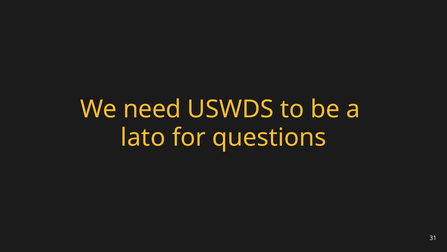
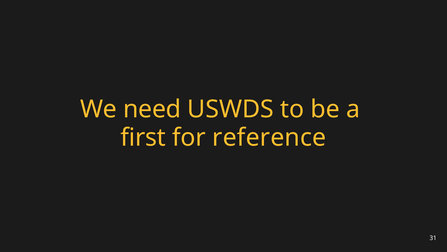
lato: lato -> first (143, 137)
questions: questions -> reference (269, 137)
